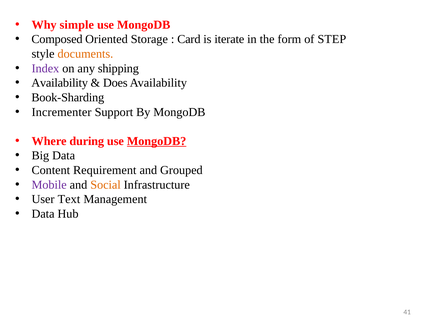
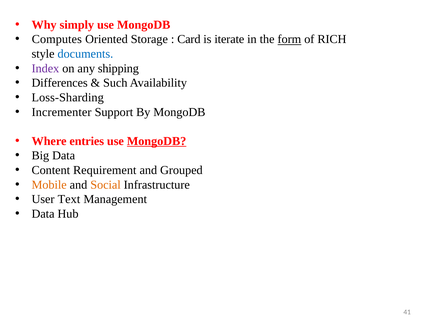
simple: simple -> simply (77, 25)
Composed: Composed -> Computes (57, 39)
form underline: none -> present (289, 39)
STEP: STEP -> RICH (332, 39)
documents colour: orange -> blue (85, 54)
Availability: Availability -> Differences (60, 83)
Does: Does -> Such (115, 83)
Book-Sharding: Book-Sharding -> Loss-Sharding (68, 98)
during: during -> entries (87, 141)
Mobile colour: purple -> orange (49, 185)
